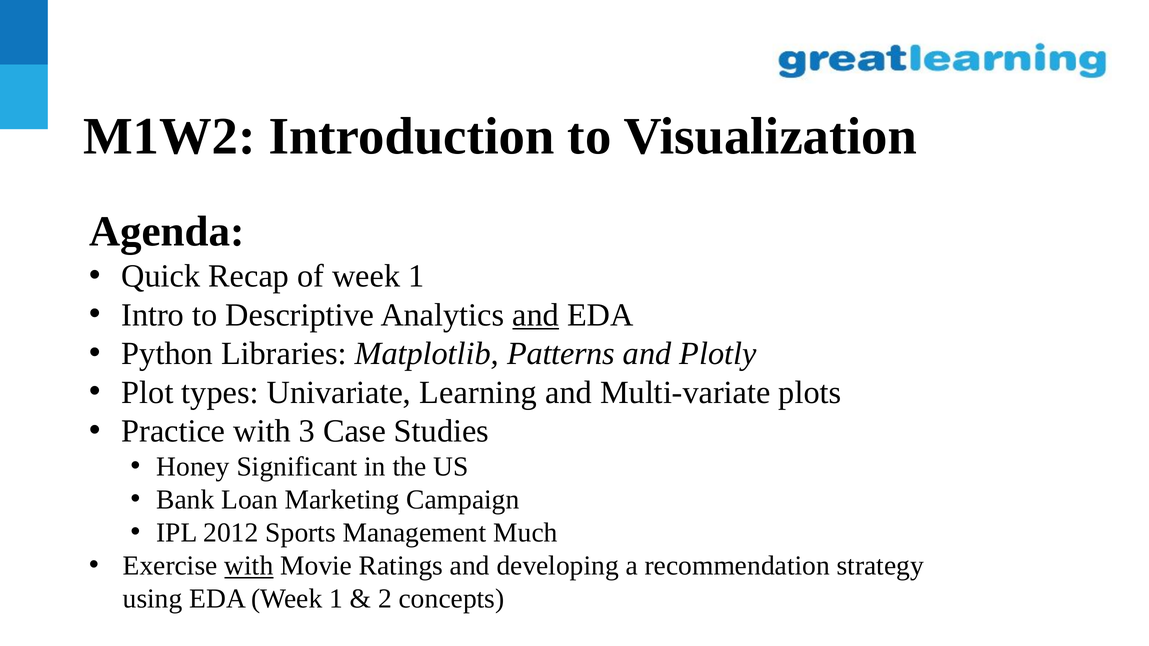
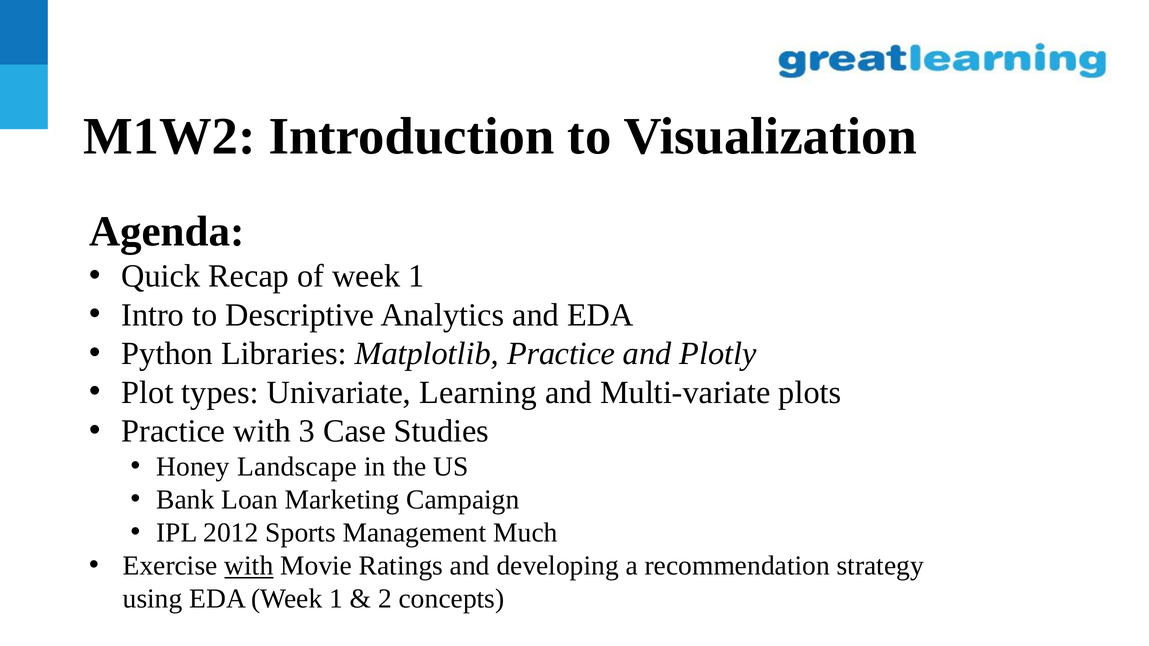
and underline: present -> none (536, 315)
Matplotlib Patterns: Patterns -> Practice (561, 354)
Significant: Significant -> Landscape (297, 467)
